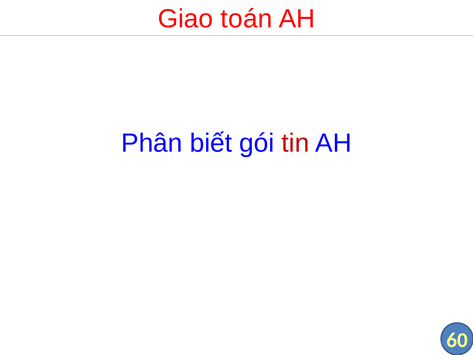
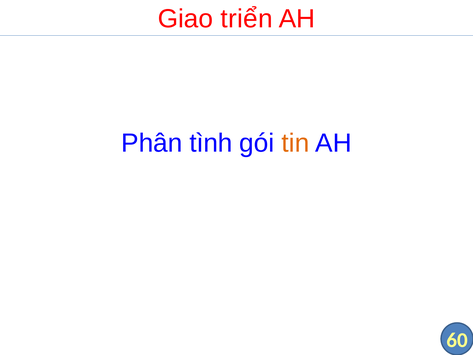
toán: toán -> triển (247, 19)
biết: biết -> tình (211, 143)
tin colour: red -> orange (295, 143)
